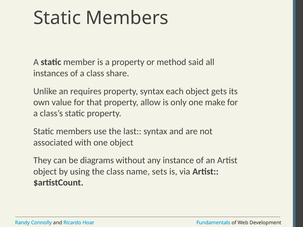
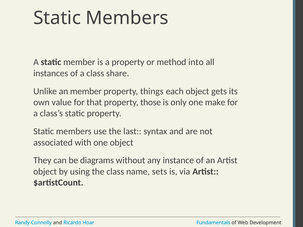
said: said -> into (196, 62)
an requires: requires -> member (86, 91)
property syntax: syntax -> things (152, 91)
allow: allow -> those (151, 102)
